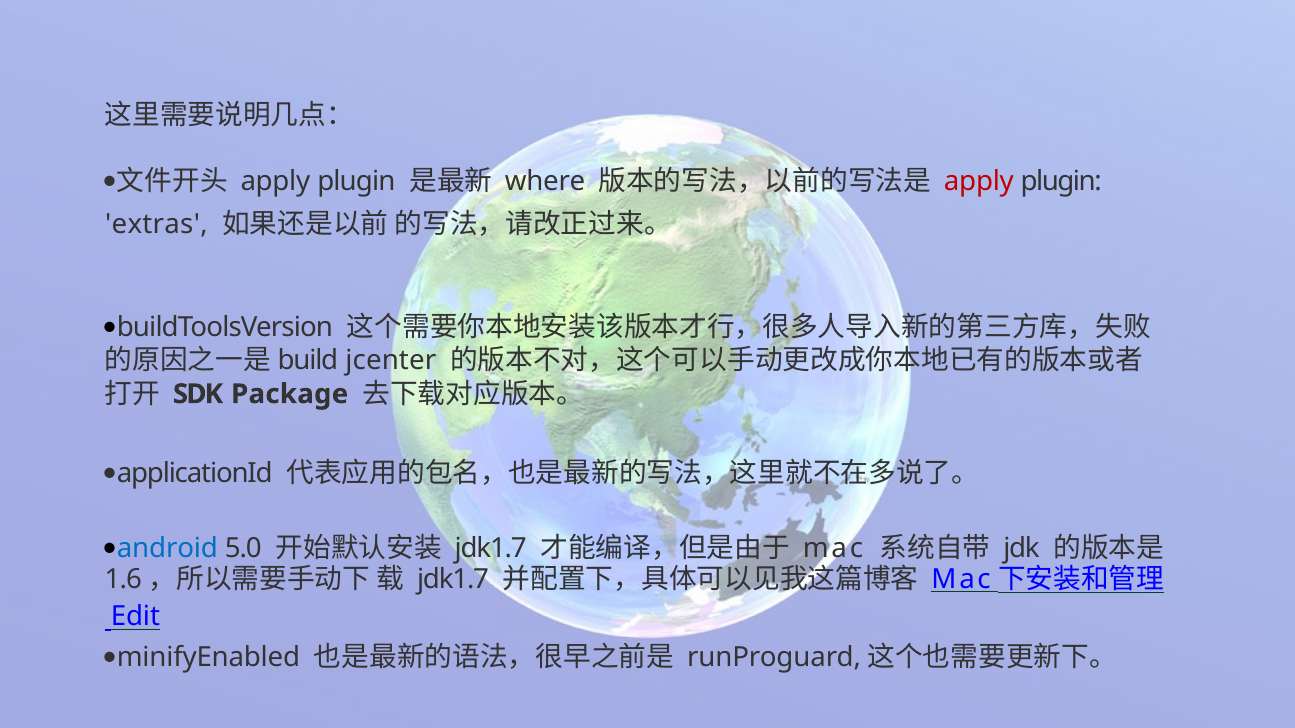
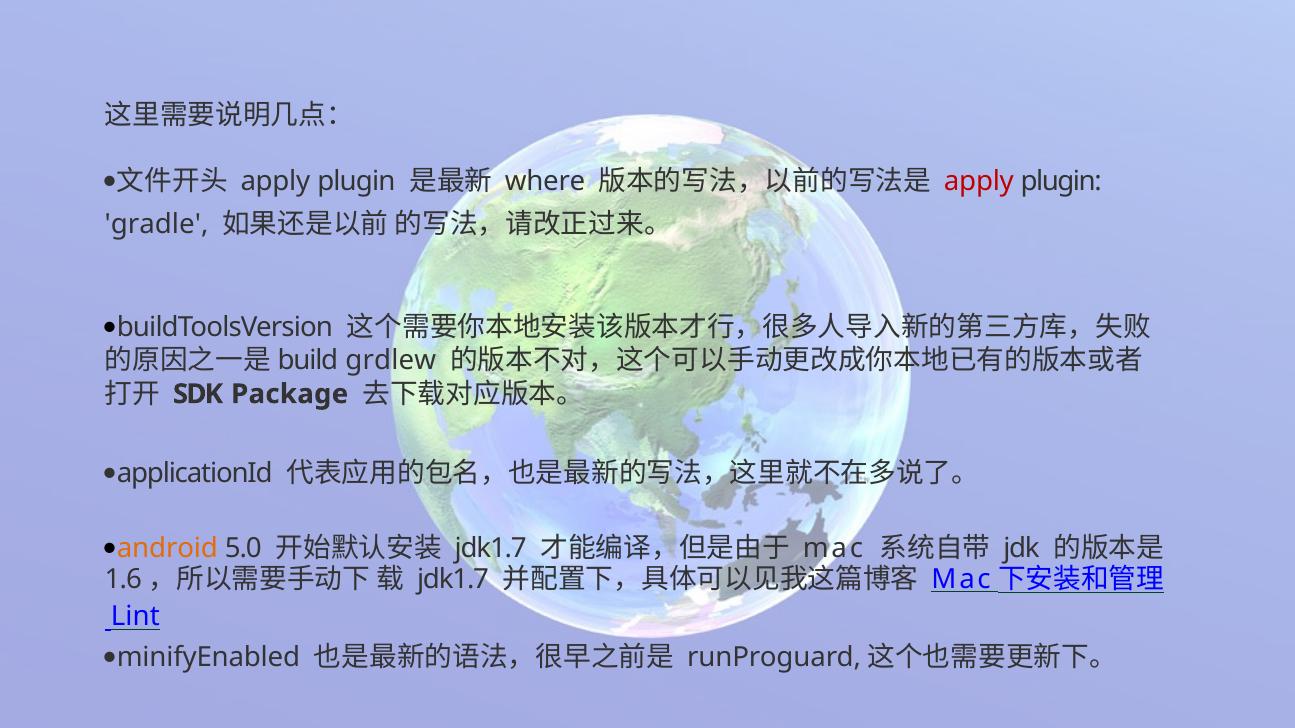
extras: extras -> gradle (157, 225)
jcenter: jcenter -> grdlew (391, 361)
android colour: blue -> orange (167, 548)
Edit: Edit -> Lint (135, 617)
